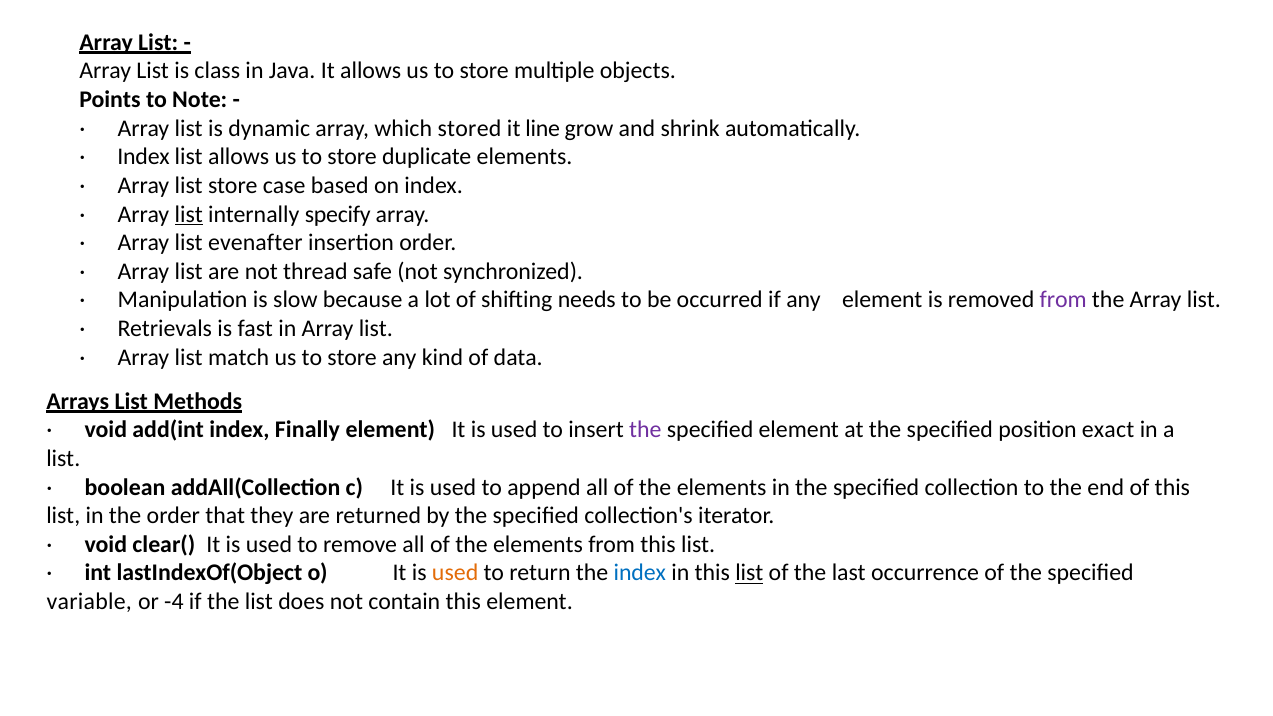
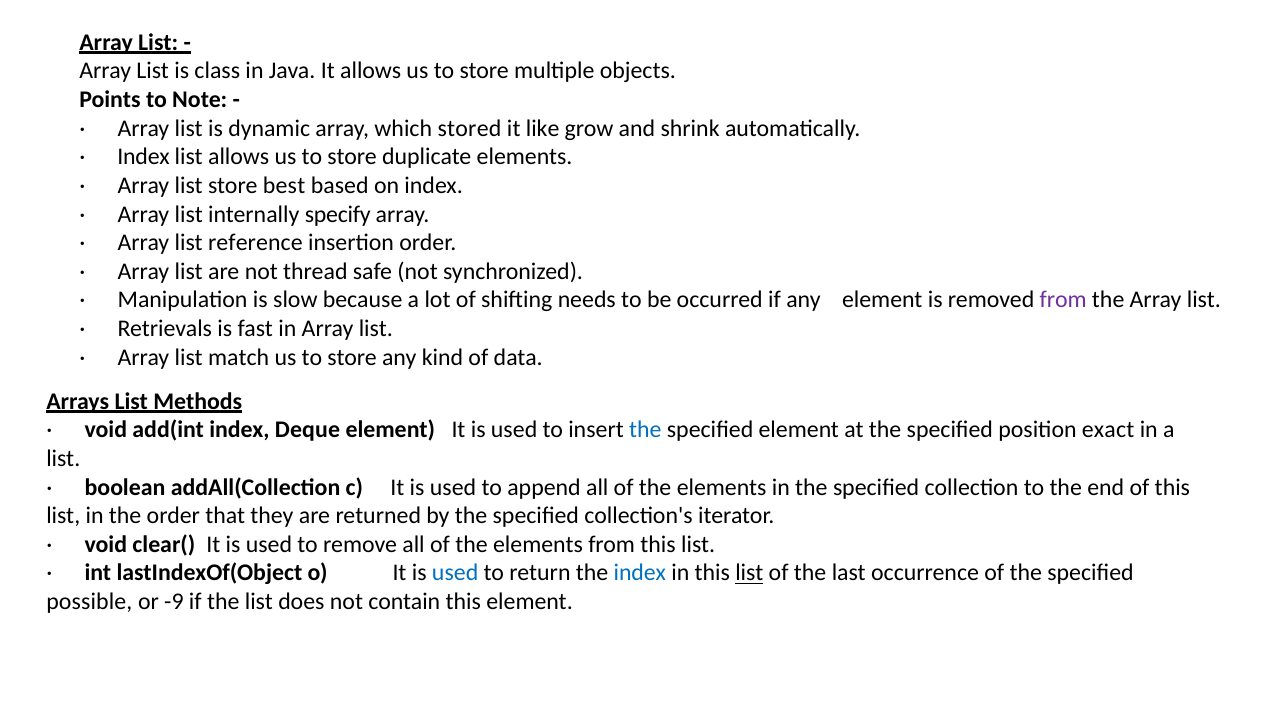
line: line -> like (543, 128)
case: case -> best (284, 186)
list underline: present -> none (189, 214)
evenafter: evenafter -> reference (255, 243)
Finally: Finally -> Deque (307, 430)
the colour: purple -> blue (645, 430)
used colour: orange -> blue (455, 573)
variable: variable -> possible (89, 602)
-4: -4 -> -9 (174, 602)
